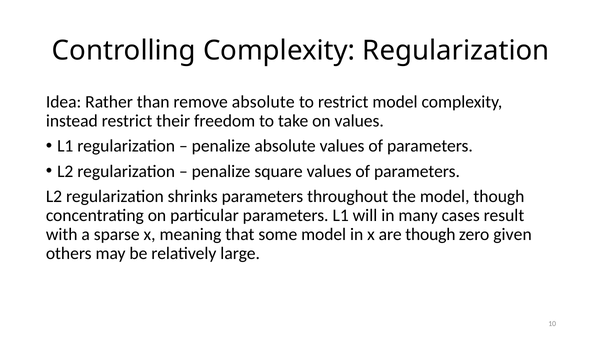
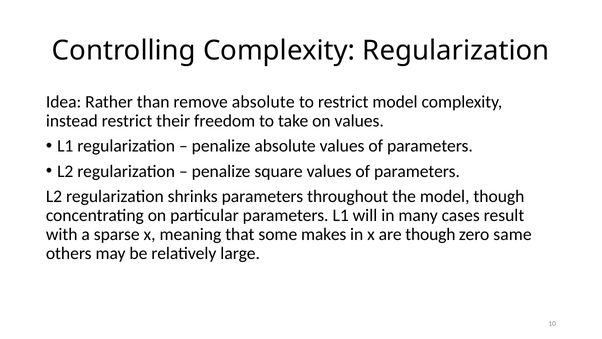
some model: model -> makes (324, 234)
given: given -> same (512, 234)
